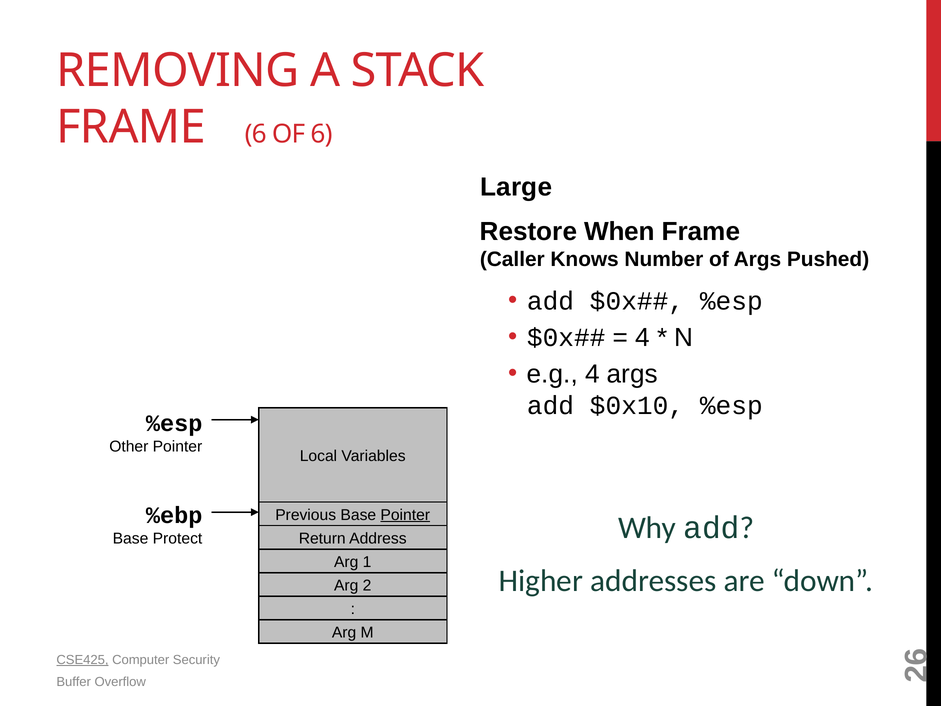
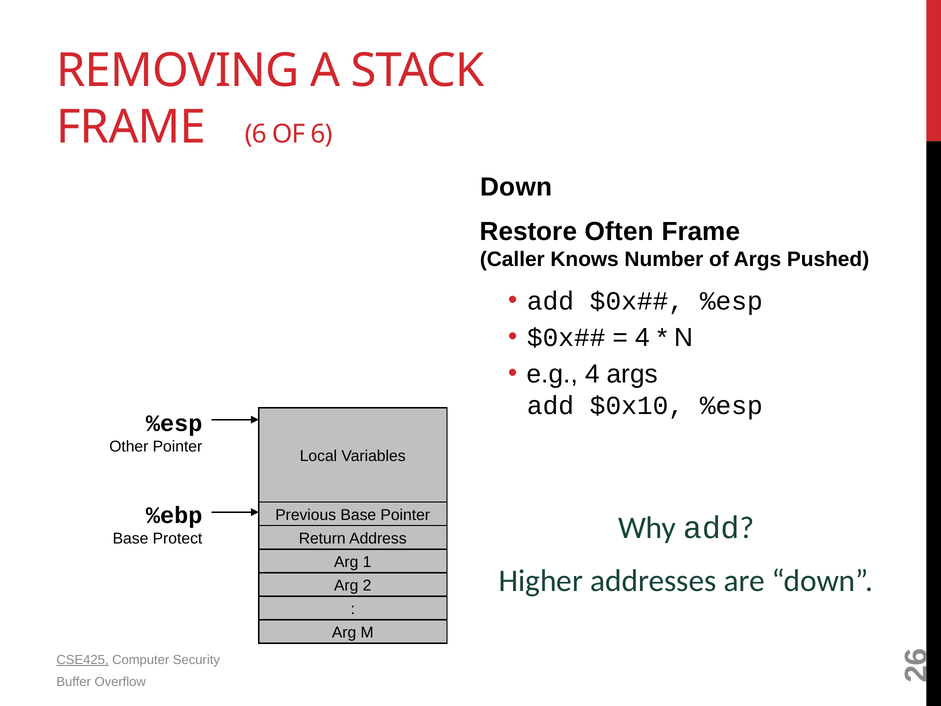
Large: Large -> Down (516, 187)
When: When -> Often (619, 231)
Pointer underline: present -> none (405, 515)
